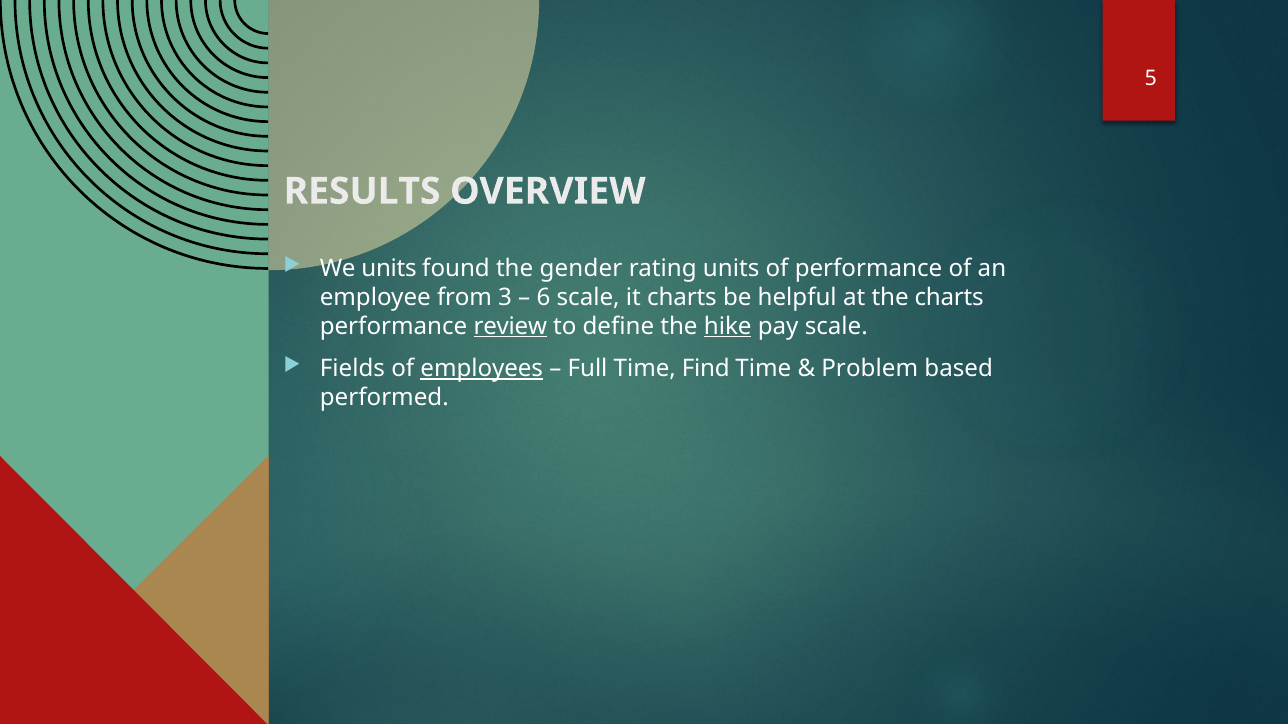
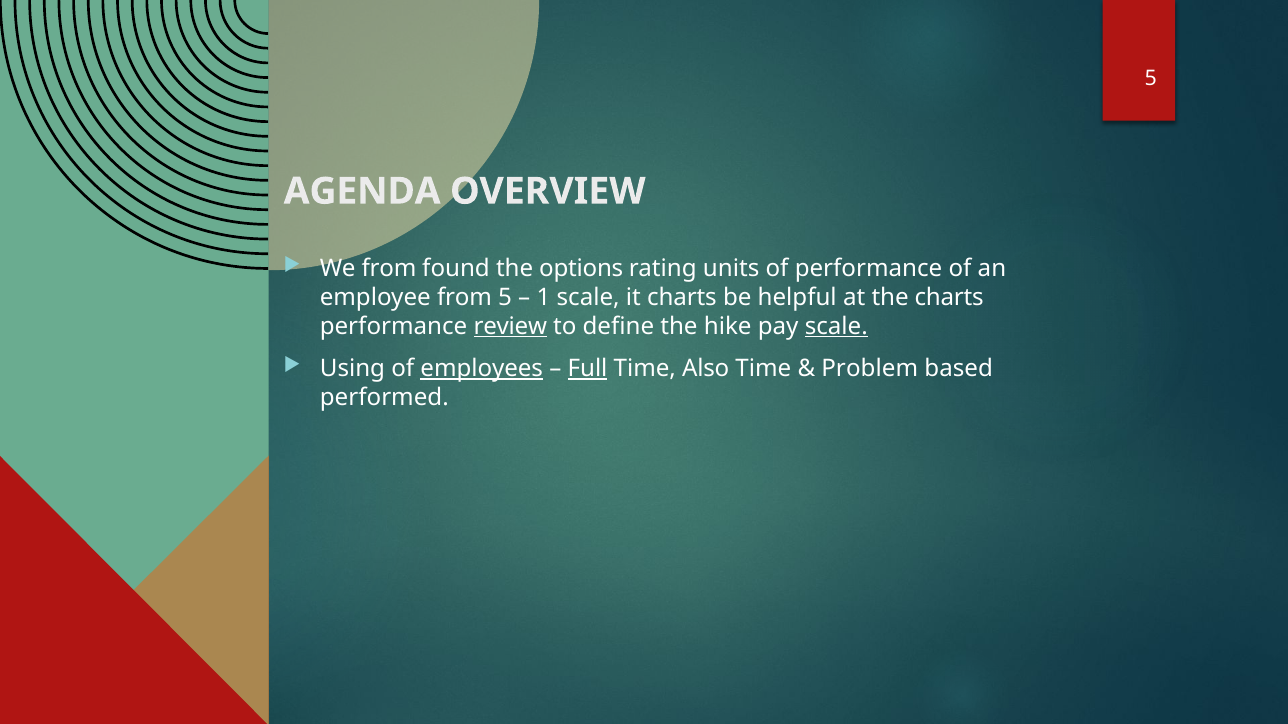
RESULTS: RESULTS -> AGENDA (362, 191)
We units: units -> from (389, 268)
gender: gender -> options (581, 268)
from 3: 3 -> 5 (505, 297)
6: 6 -> 1 (543, 297)
hike underline: present -> none (728, 326)
scale underline: none -> present (836, 326)
Fields: Fields -> Using (352, 369)
Full underline: none -> present (588, 369)
Find: Find -> Also (706, 369)
